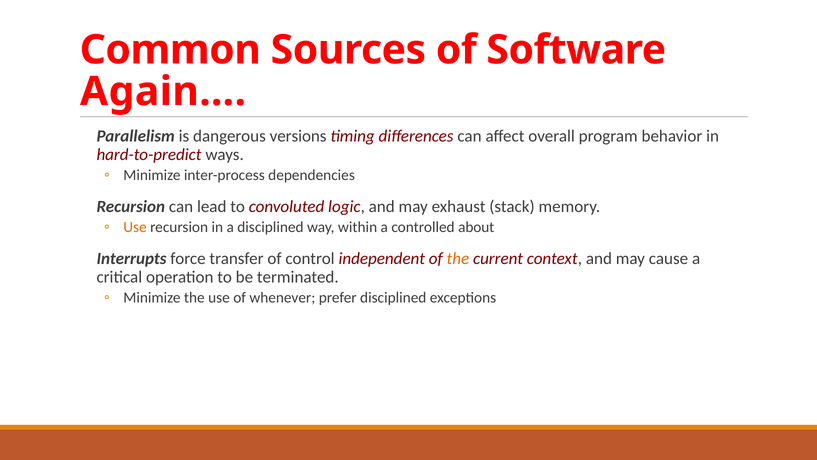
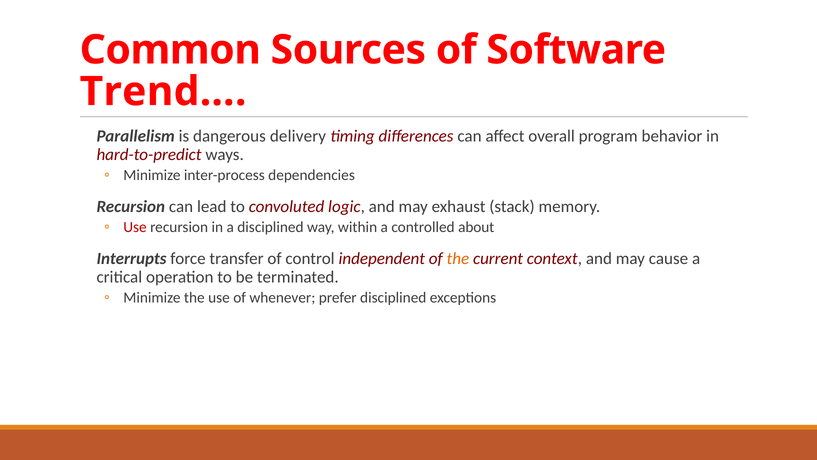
Again…: Again… -> Trend… (163, 92)
versions: versions -> delivery (298, 136)
Use colour: orange -> red (135, 227)
